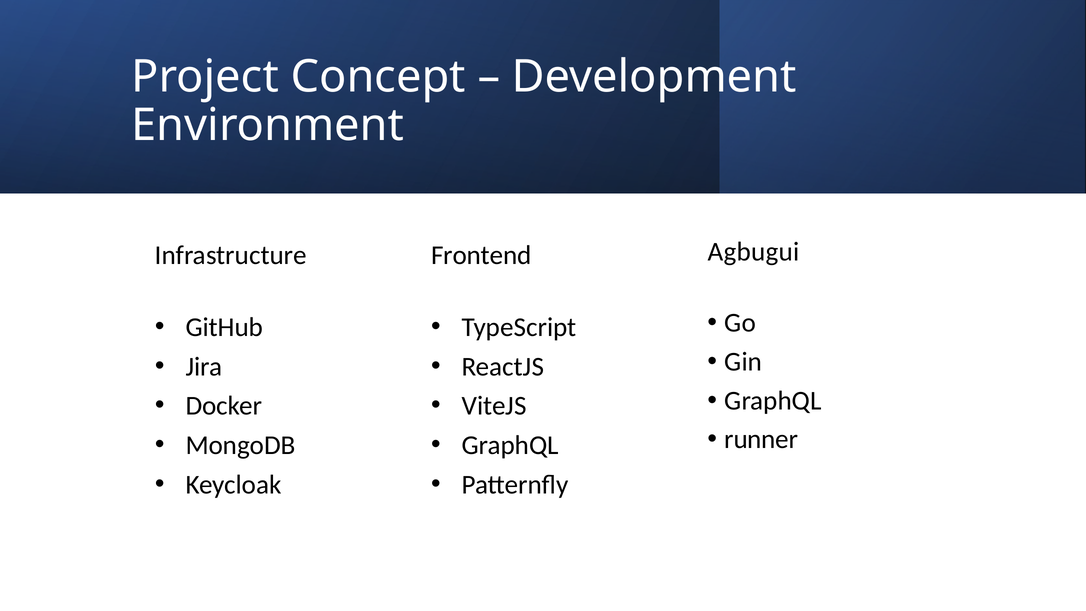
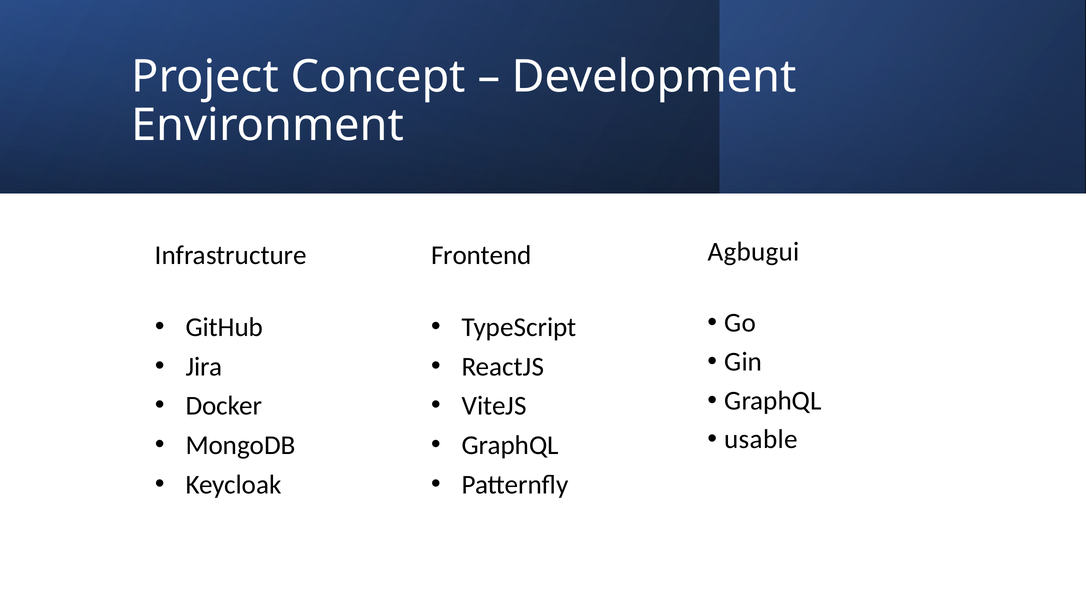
runner: runner -> usable (761, 439)
